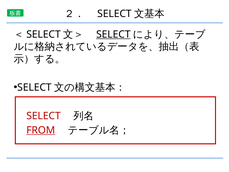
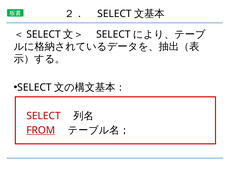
SELECT underline: present -> none (113, 34)
